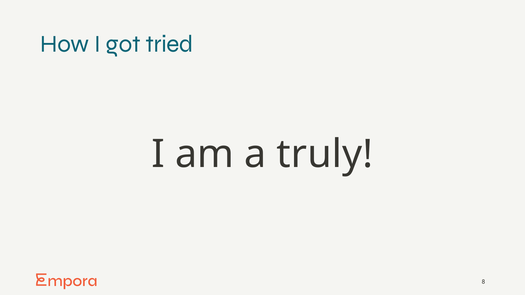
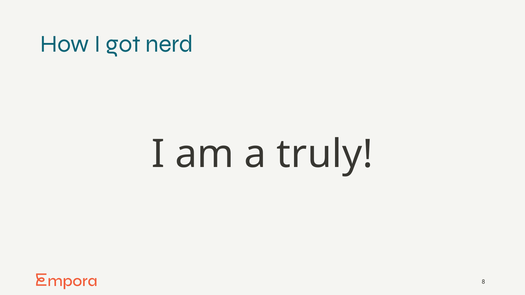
tried: tried -> nerd (169, 44)
